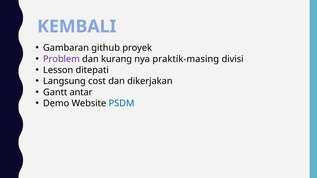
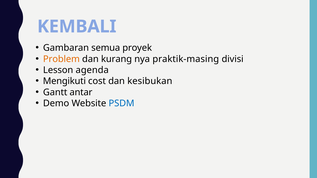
github: github -> semua (106, 48)
Problem colour: purple -> orange (61, 59)
ditepati: ditepati -> agenda (92, 70)
Langsung: Langsung -> Mengikuti (64, 81)
dikerjakan: dikerjakan -> kesibukan (150, 81)
